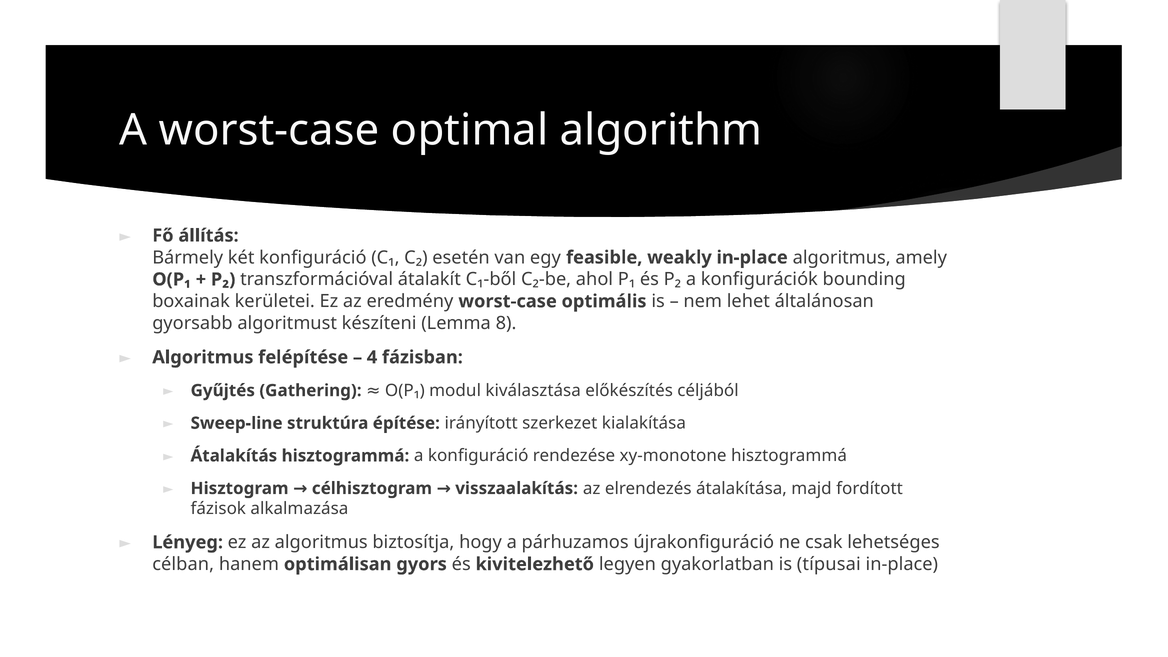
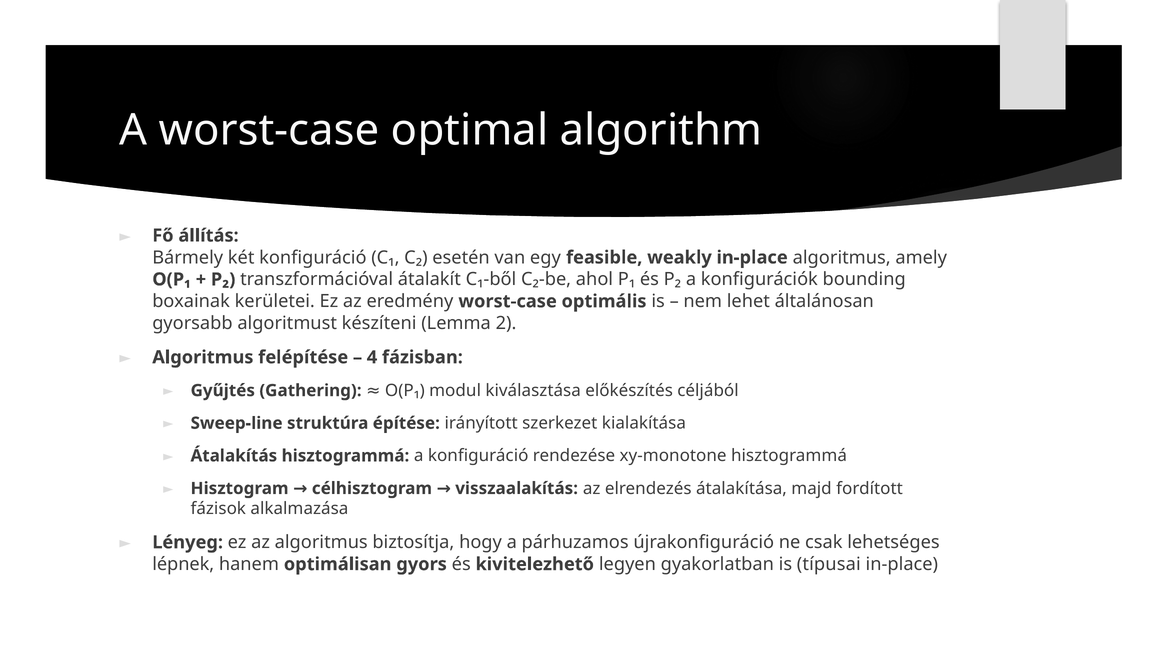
8: 8 -> 2 (506, 323)
célban: célban -> lépnek (183, 564)
